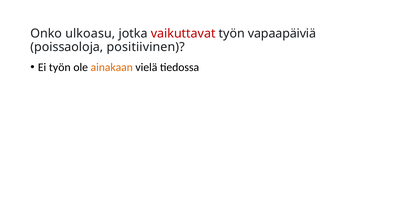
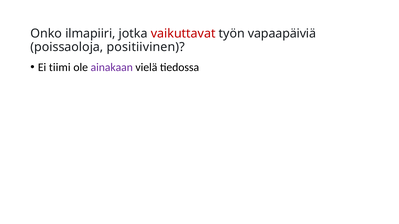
ulkoasu: ulkoasu -> ilmapiiri (90, 34)
Ei työn: työn -> tiimi (60, 67)
ainakaan colour: orange -> purple (112, 67)
